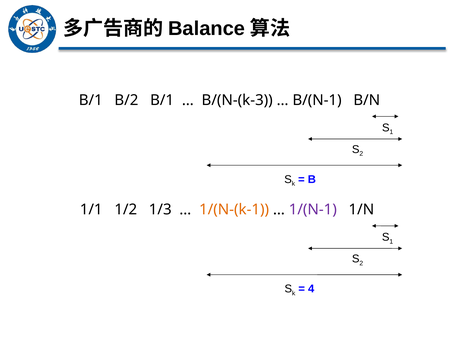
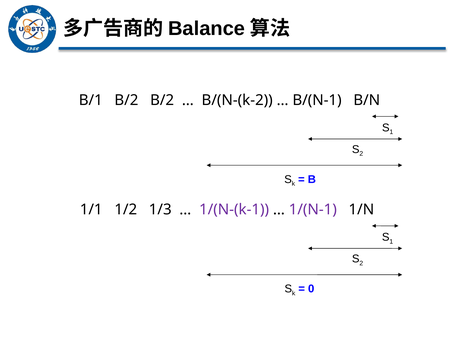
B/2 B/1: B/1 -> B/2 (162, 100)
B/(N-(k-3: B/(N-(k-3 -> B/(N-(k-2 (237, 100)
1/(N-(k-1 colour: orange -> purple (234, 210)
4: 4 -> 0 (311, 289)
